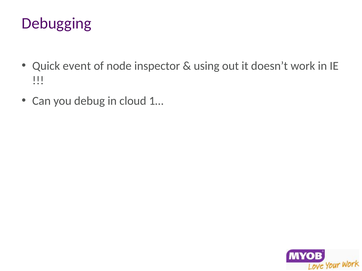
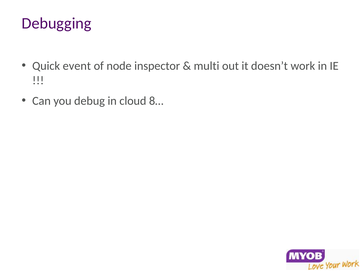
using: using -> multi (207, 66)
1…: 1… -> 8… (156, 101)
